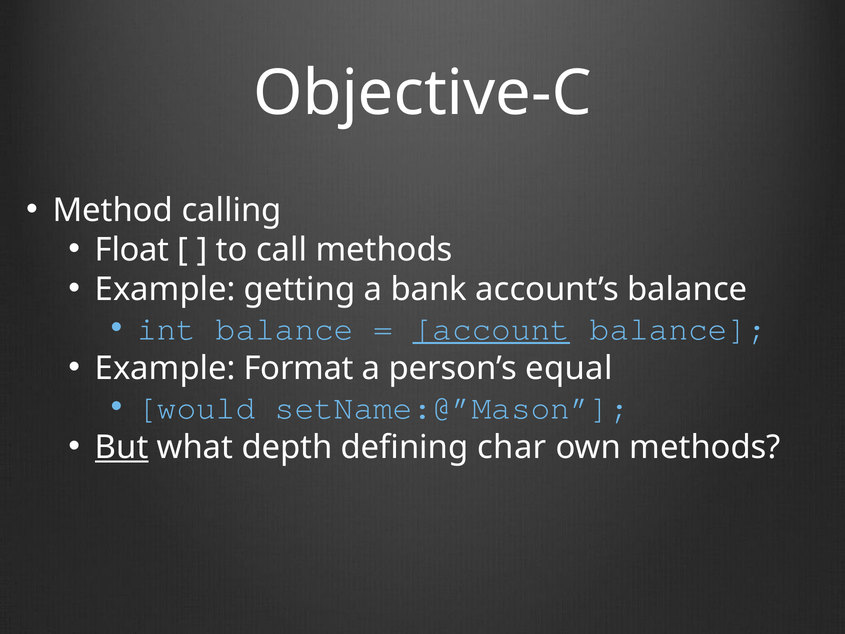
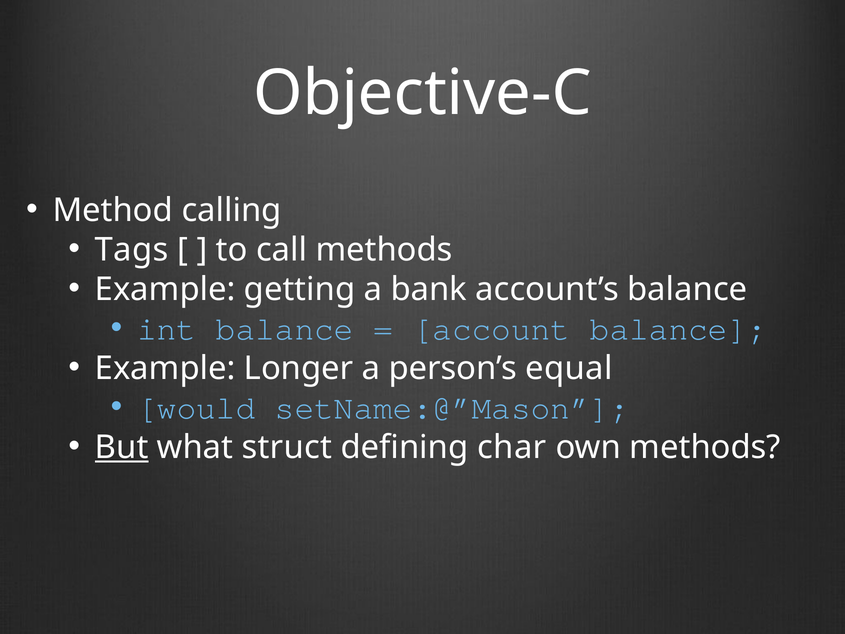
Float: Float -> Tags (132, 250)
account underline: present -> none (491, 329)
Format: Format -> Longer (299, 368)
depth: depth -> struct (287, 447)
